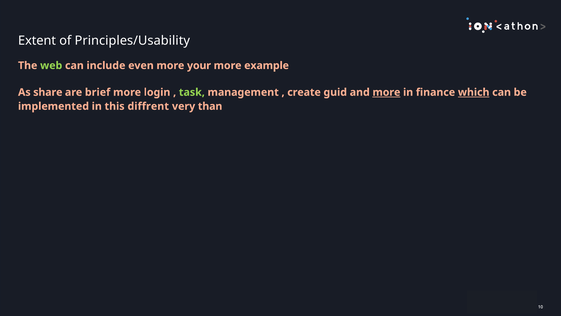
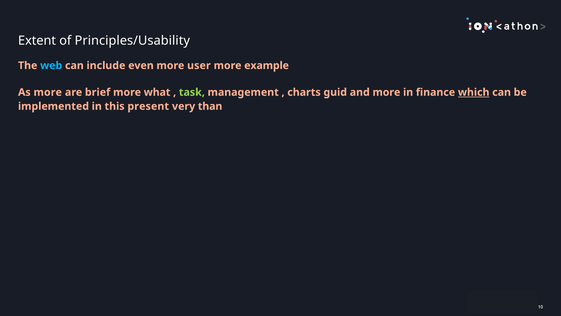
web colour: light green -> light blue (51, 65)
your: your -> user (199, 65)
As share: share -> more (48, 92)
login: login -> what (157, 92)
create: create -> charts (304, 92)
more underline: present -> none (386, 92)
diffrent: diffrent -> present (148, 106)
